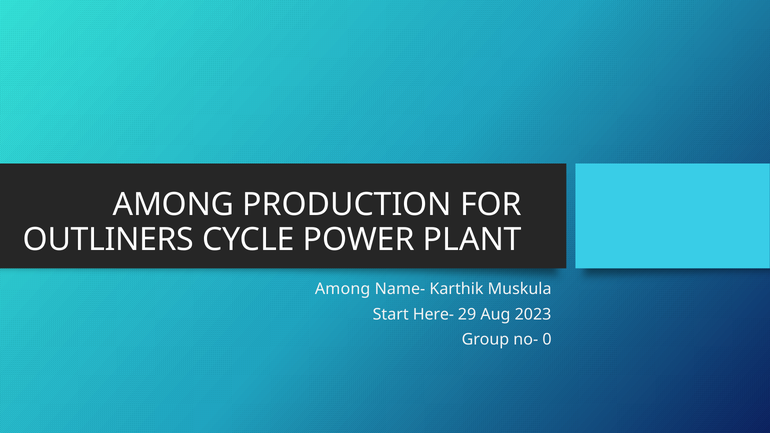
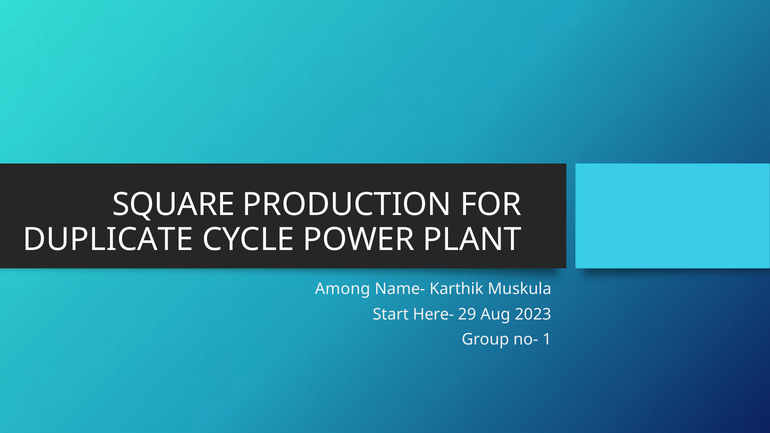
AMONG: AMONG -> SQUARE (174, 205)
OUTLINERS: OUTLINERS -> DUPLICATE (108, 239)
0: 0 -> 1 (547, 340)
